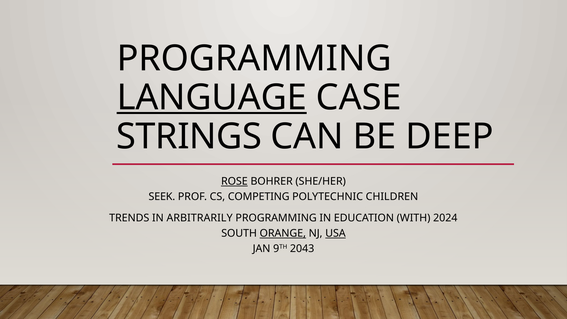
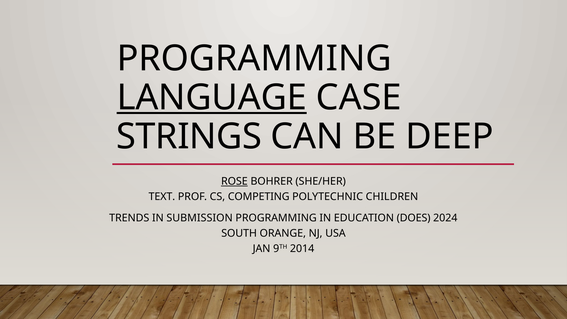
SEEK: SEEK -> TEXT (162, 197)
ARBITRARILY: ARBITRARILY -> SUBMISSION (200, 218)
WITH: WITH -> DOES (414, 218)
ORANGE underline: present -> none (283, 233)
USA underline: present -> none (335, 233)
2043: 2043 -> 2014 (302, 249)
